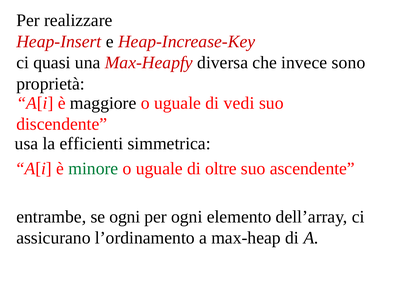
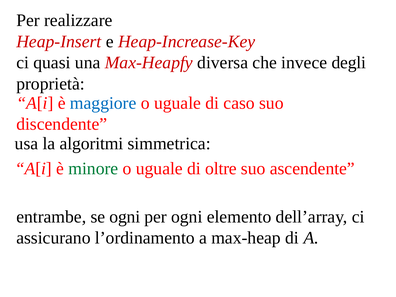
sono: sono -> degli (349, 63)
maggiore colour: black -> blue (103, 103)
vedi: vedi -> caso (239, 103)
efficienti: efficienti -> algoritmi (91, 144)
